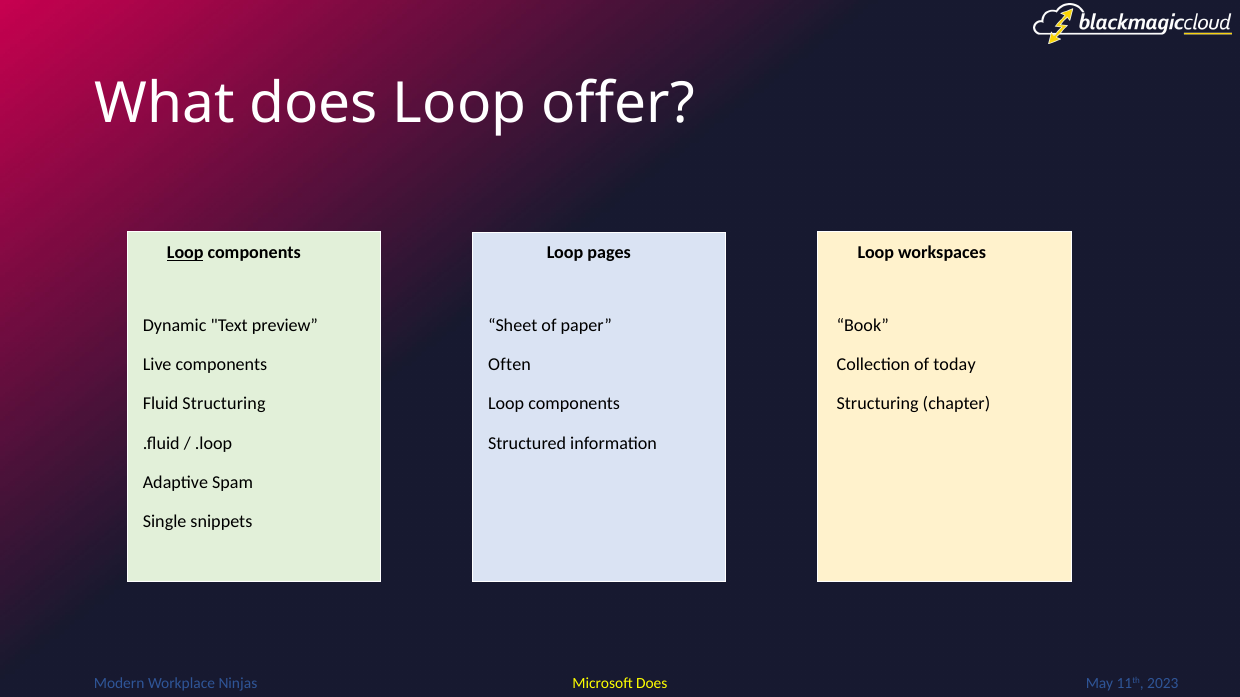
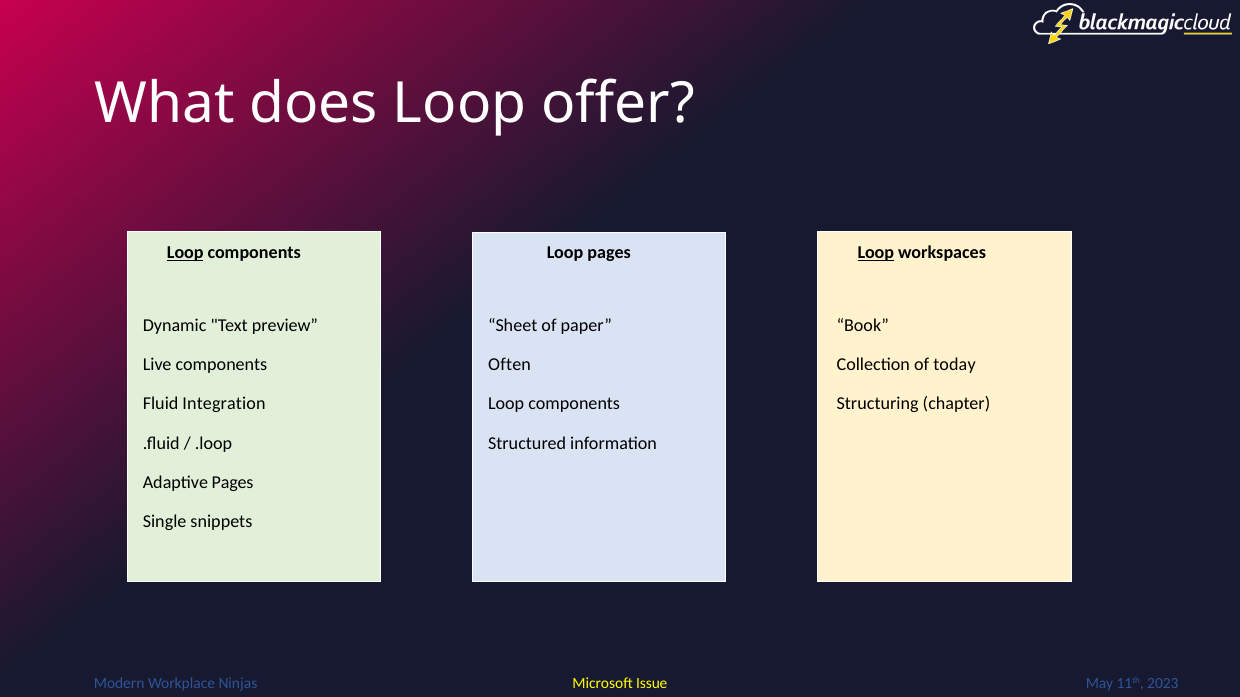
Loop underline: none -> present (876, 253)
Fluid Structuring: Structuring -> Integration (224, 404)
Adaptive Spam: Spam -> Pages (233, 483)
Does: Does -> Issue (652, 684)
